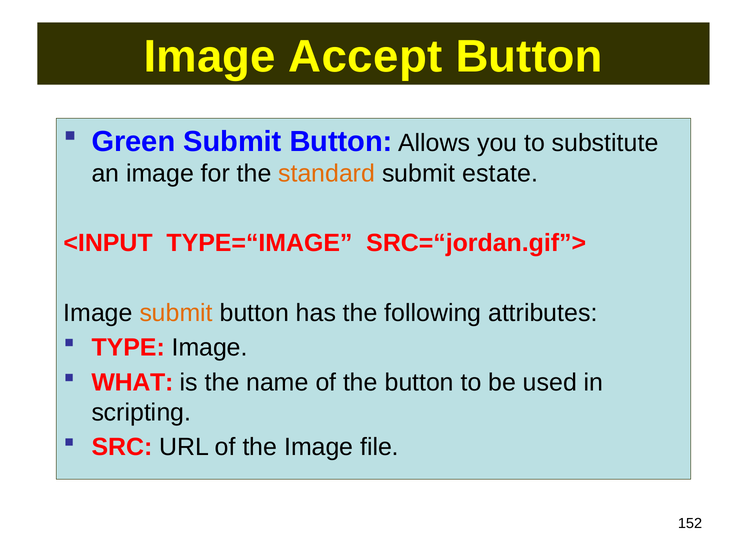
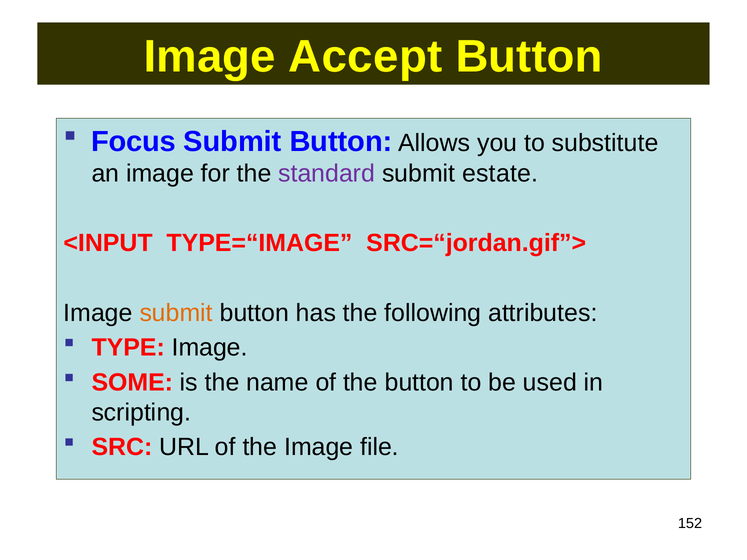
Green: Green -> Focus (134, 141)
standard colour: orange -> purple (327, 174)
WHAT: WHAT -> SOME (132, 383)
